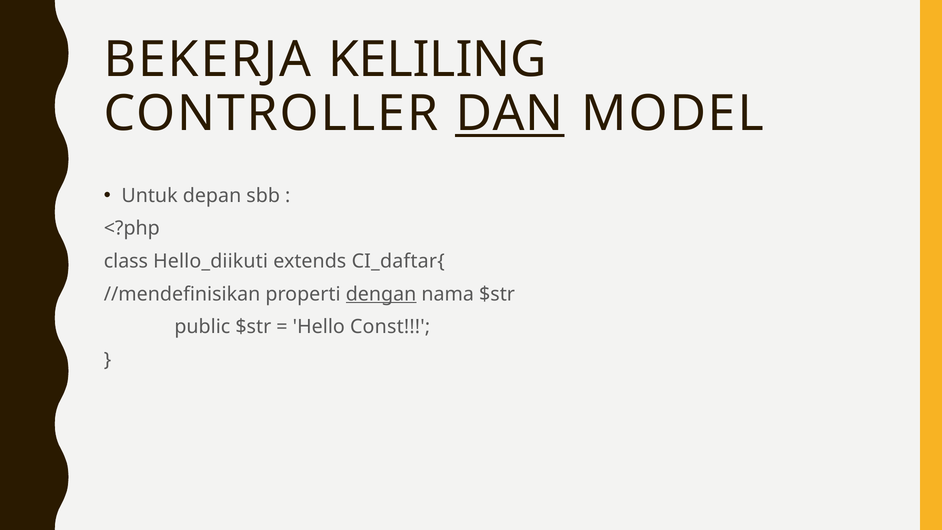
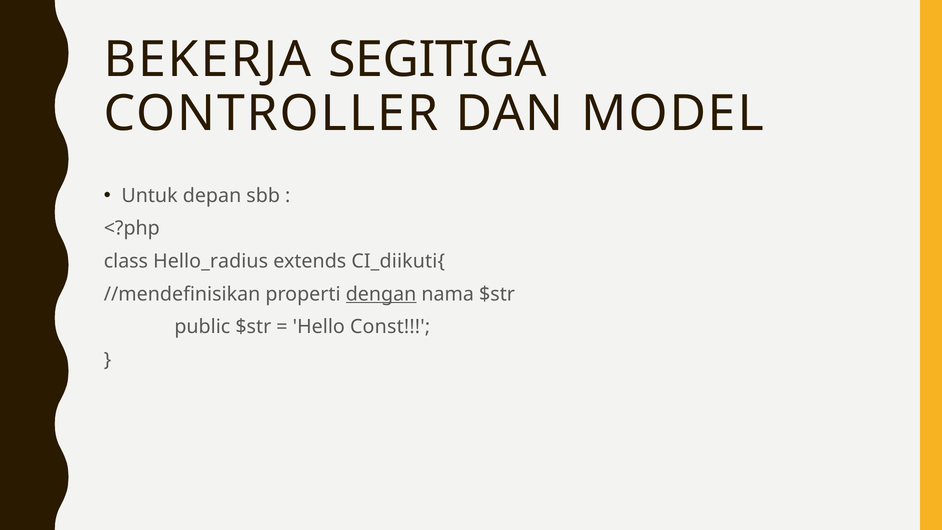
KELILING: KELILING -> SEGITIGA (438, 60)
DAN underline: present -> none (509, 114)
Hello_diikuti: Hello_diikuti -> Hello_radius (211, 261)
CI_daftar{: CI_daftar{ -> CI_diikuti{ (398, 261)
